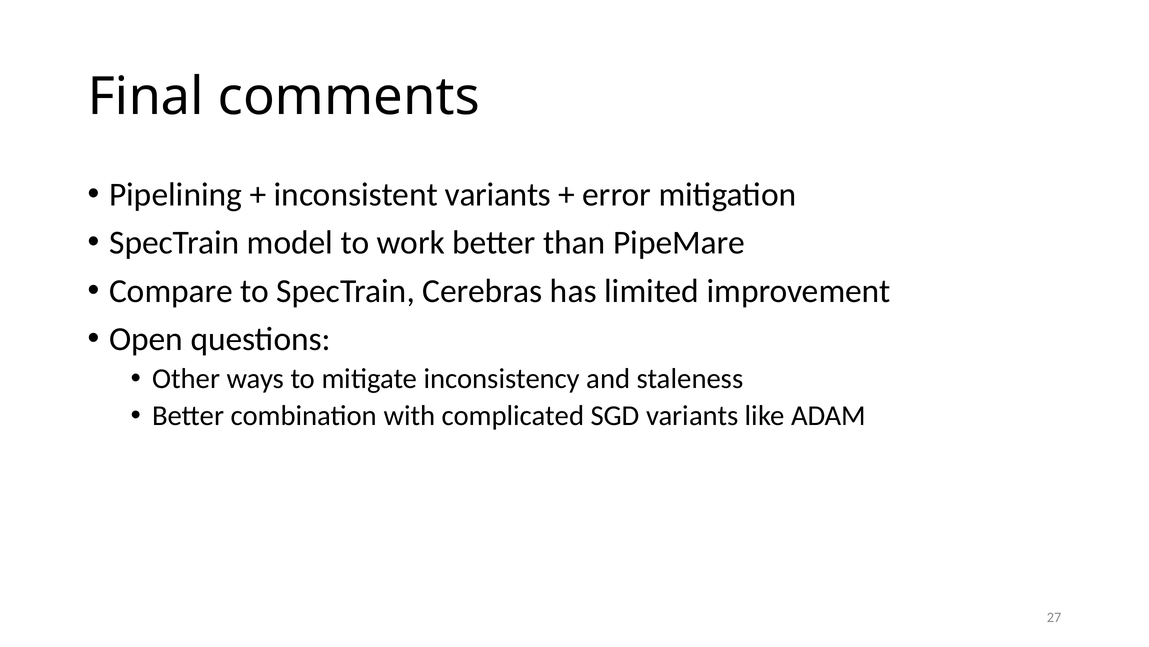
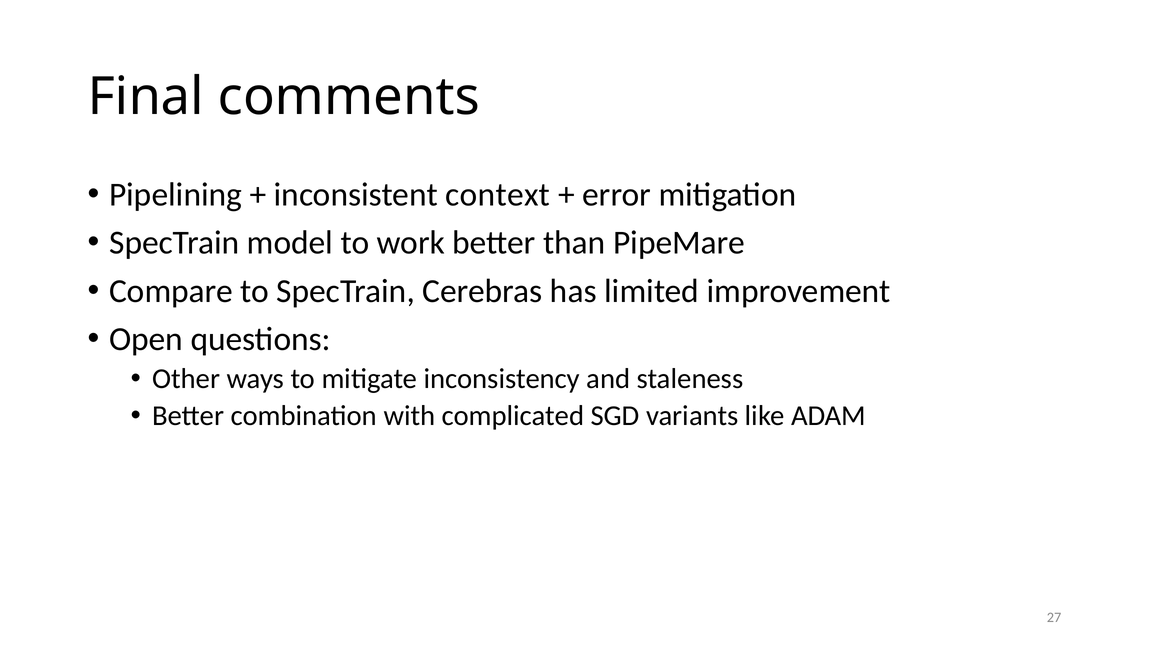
inconsistent variants: variants -> context (498, 194)
